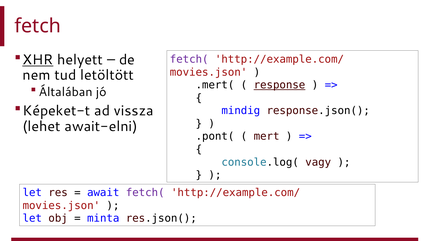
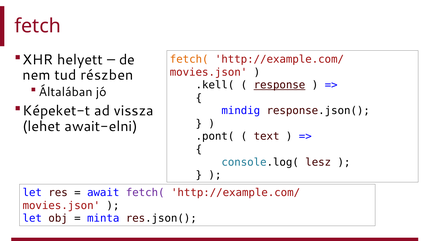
XHR underline: present -> none (38, 60)
fetch( colour: purple -> orange (189, 59)
letöltött: letöltött -> részben (107, 75)
.mert(: .mert( -> .kell( (215, 85)
mert: mert -> text (267, 137)
vagy: vagy -> lesz (318, 162)
